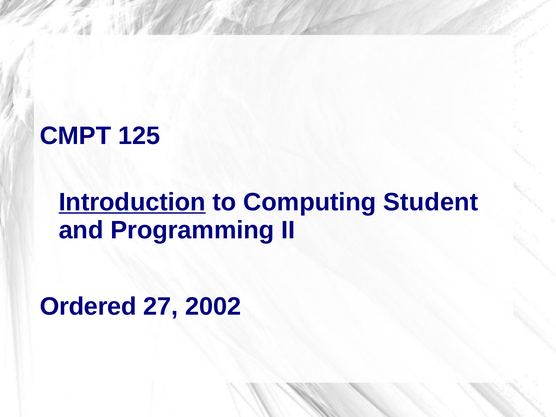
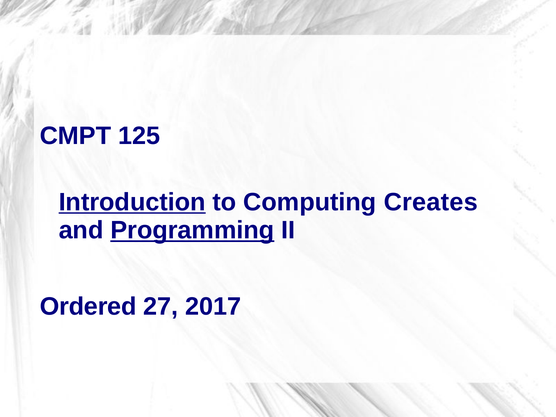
Student: Student -> Creates (431, 202)
Programming underline: none -> present (192, 230)
2002: 2002 -> 2017 (213, 307)
